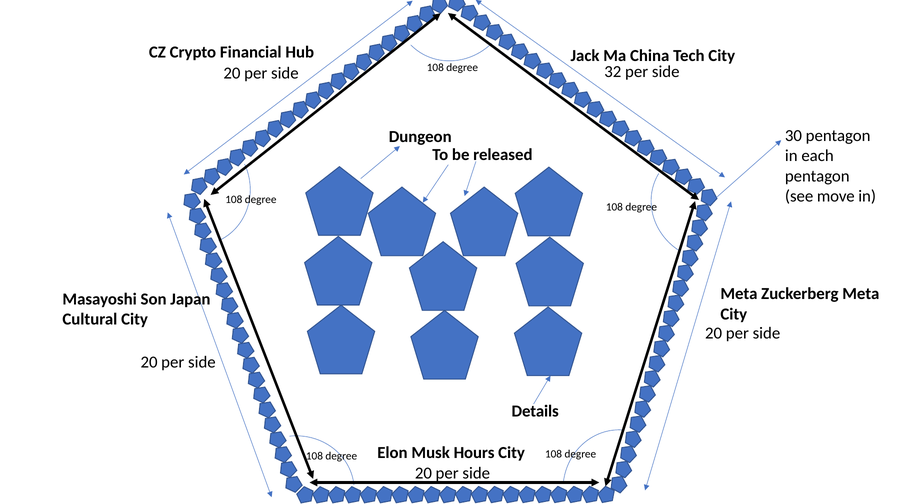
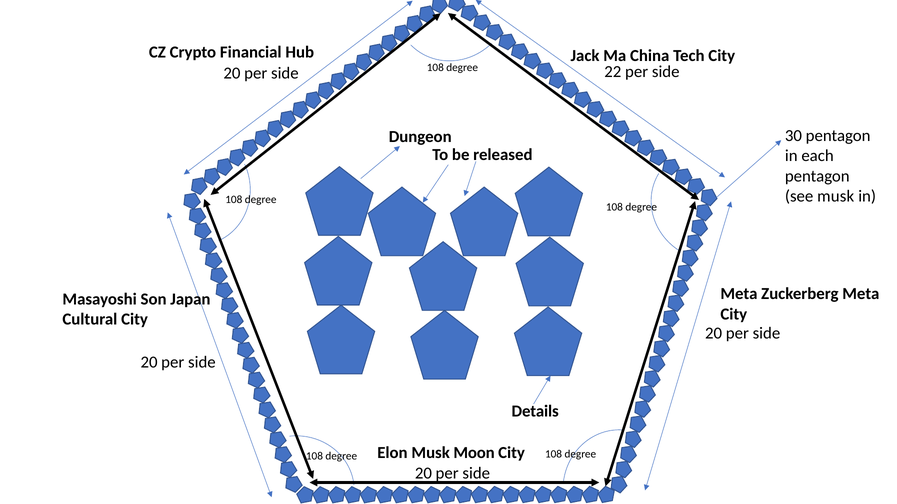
32: 32 -> 22 (613, 72)
see move: move -> musk (836, 196)
Hours: Hours -> Moon (474, 453)
